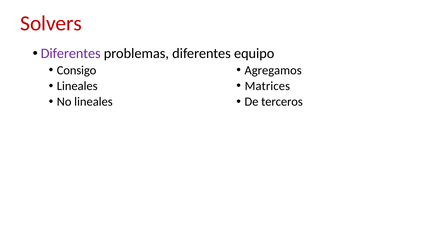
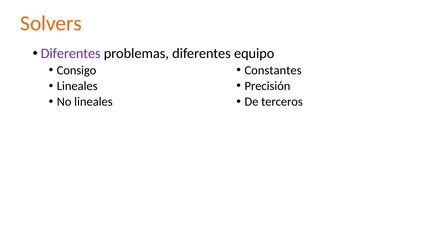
Solvers colour: red -> orange (51, 23)
Agregamos: Agregamos -> Constantes (273, 70)
Matrices: Matrices -> Precisión (267, 86)
